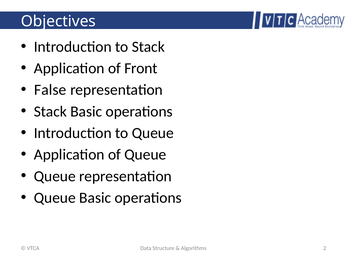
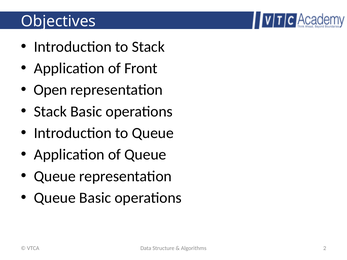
False: False -> Open (50, 90)
